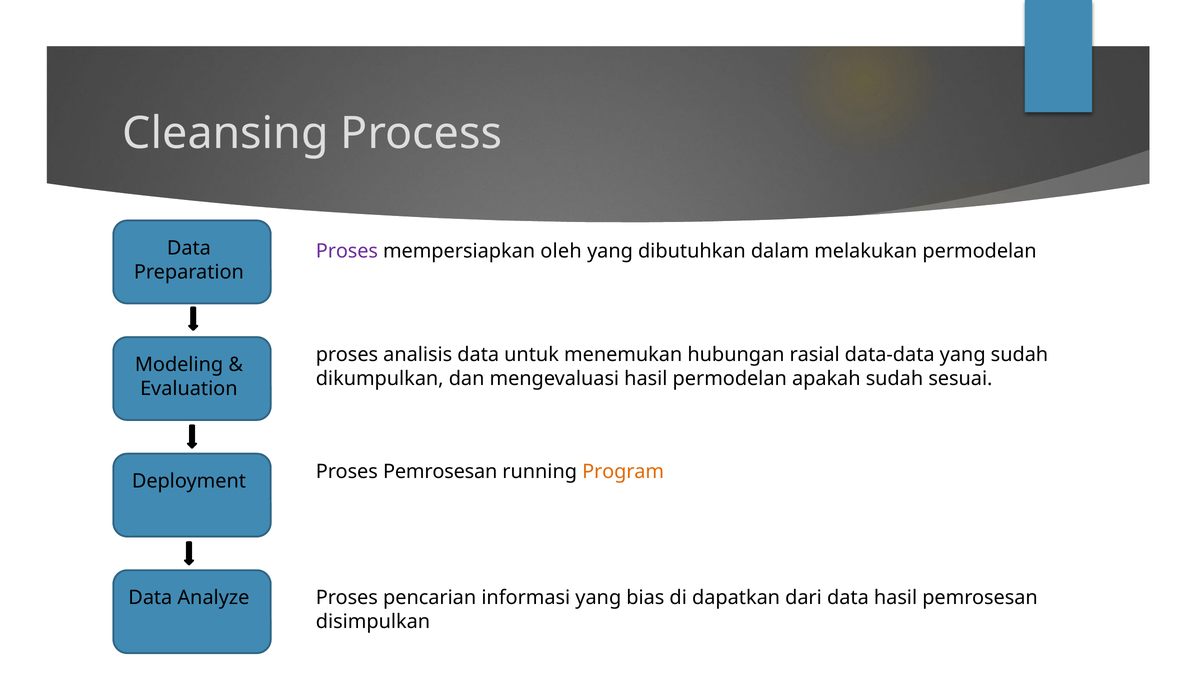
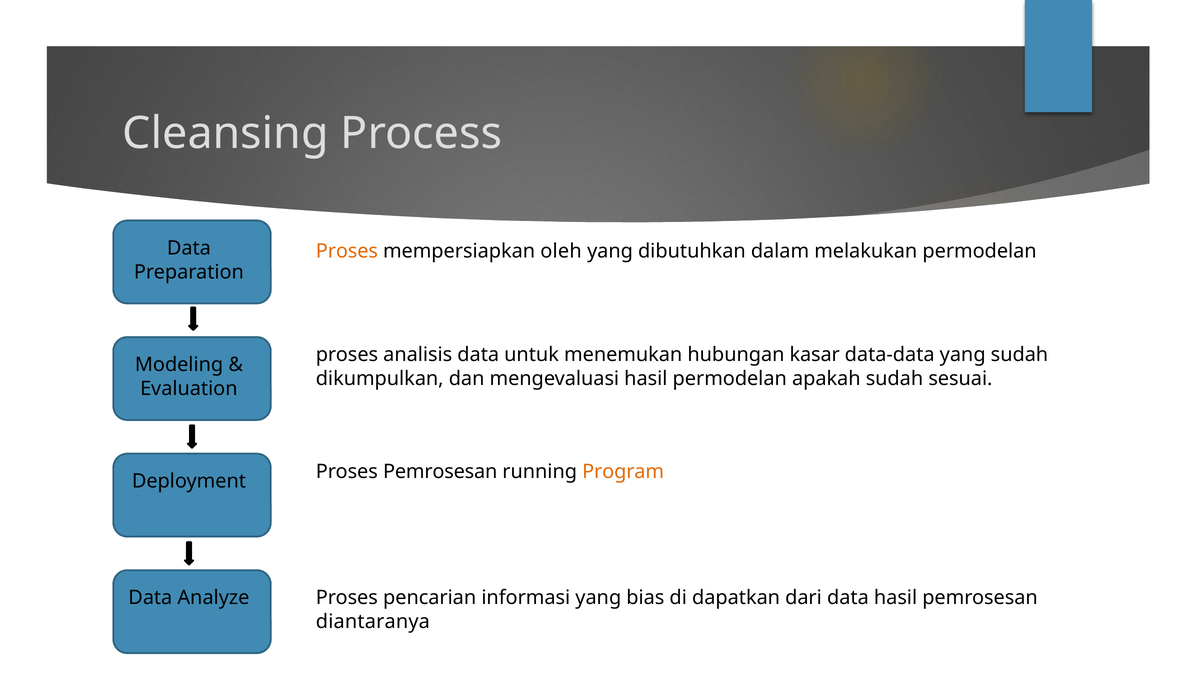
Proses colour: purple -> orange (347, 251)
rasial: rasial -> kasar (815, 355)
disimpulkan: disimpulkan -> diantaranya (373, 622)
